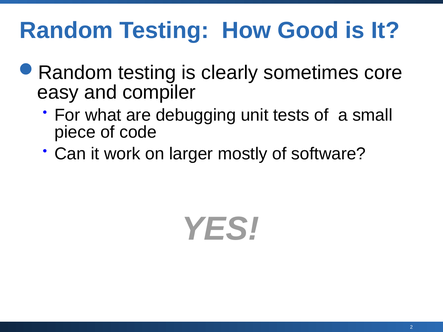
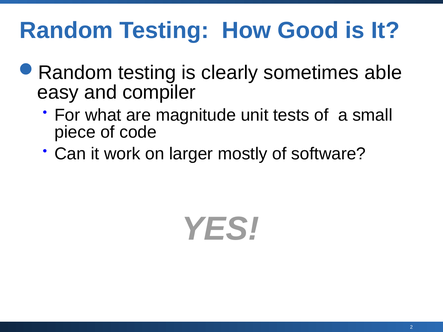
core: core -> able (383, 73)
debugging: debugging -> magnitude (196, 115)
